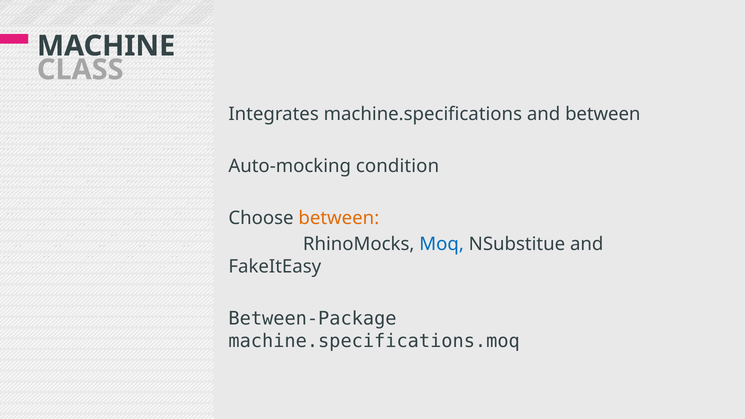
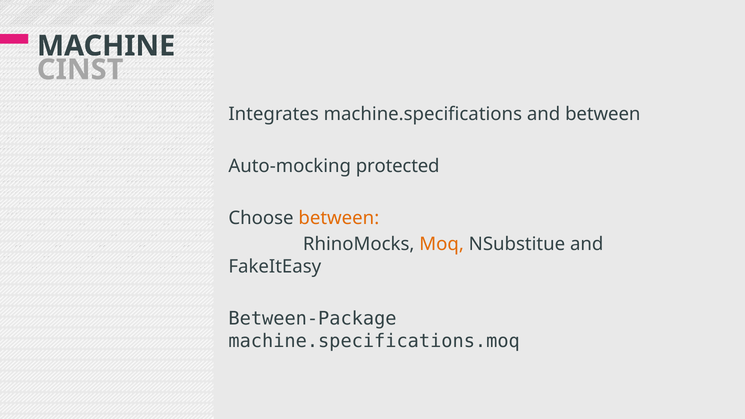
CLASS: CLASS -> CINST (80, 70)
condition: condition -> protected (398, 166)
Moq colour: blue -> orange (442, 244)
